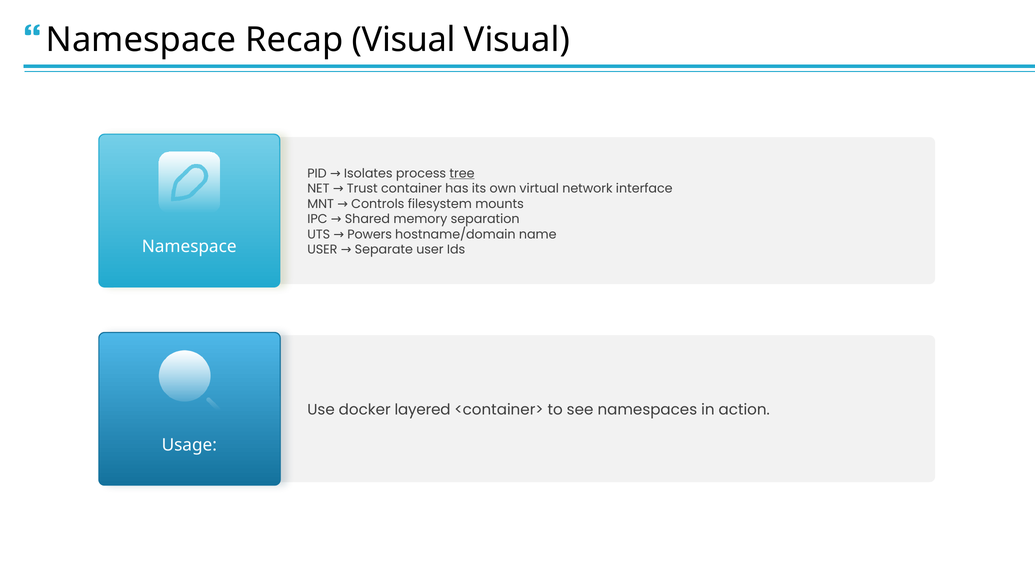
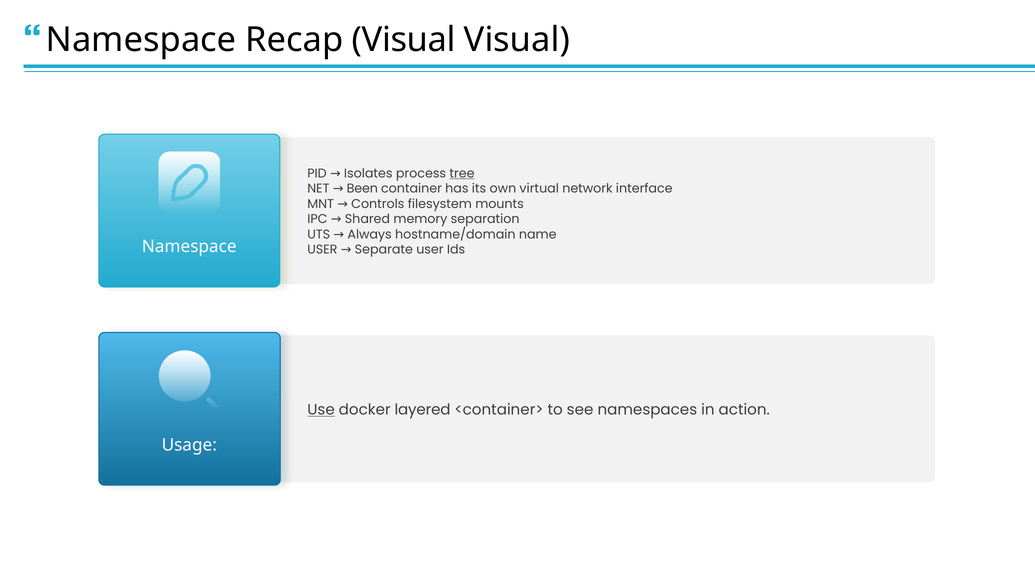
Trust: Trust -> Been (362, 189)
Powers: Powers -> Always (370, 234)
Use underline: none -> present (321, 410)
